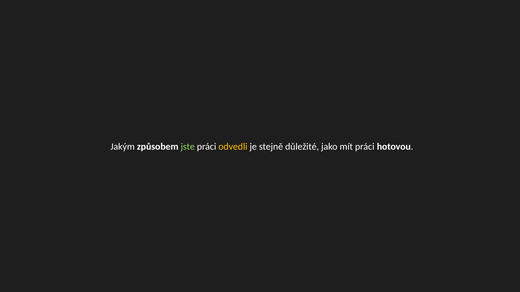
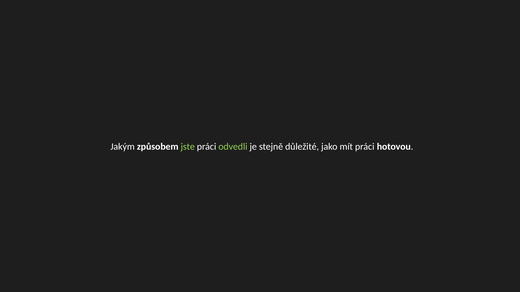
odvedli colour: yellow -> light green (233, 147)
